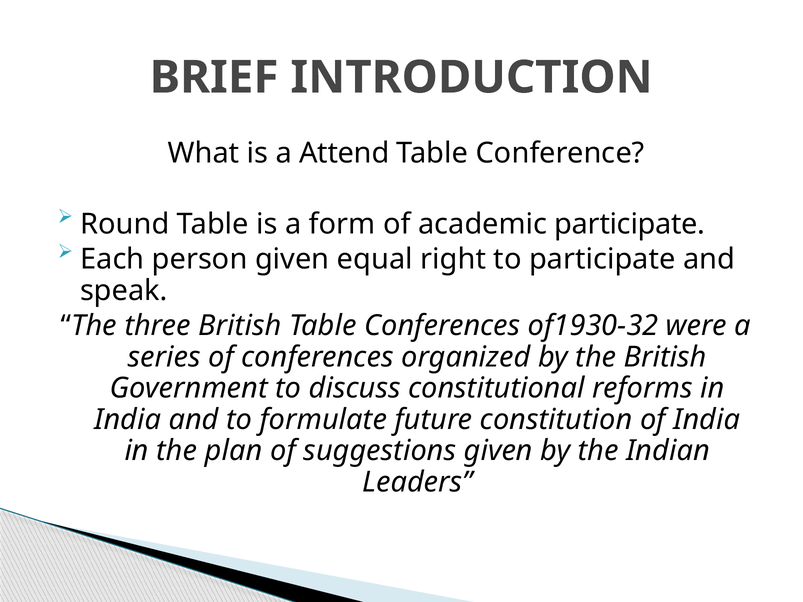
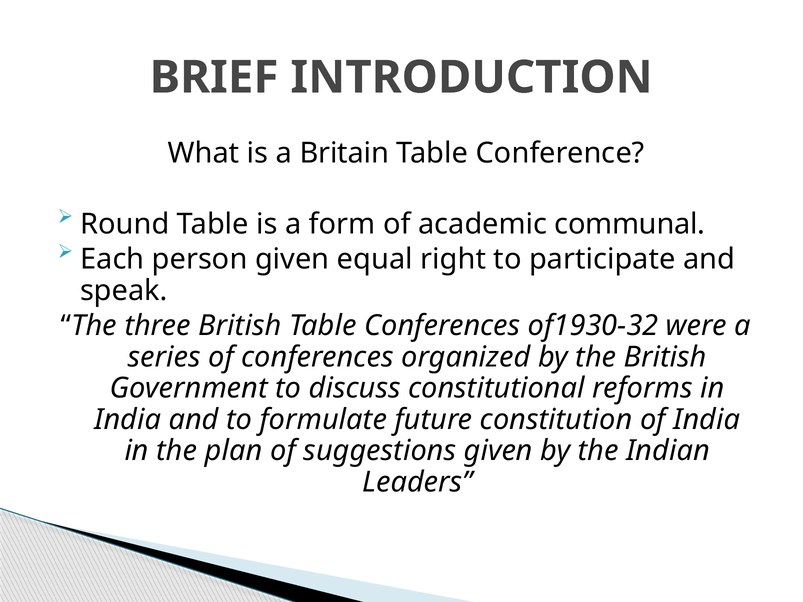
Attend: Attend -> Britain (344, 153)
academic participate: participate -> communal (630, 224)
